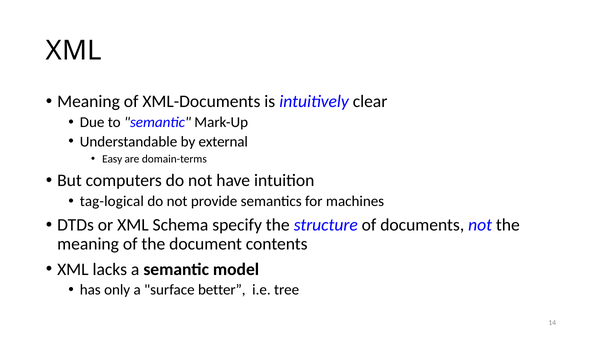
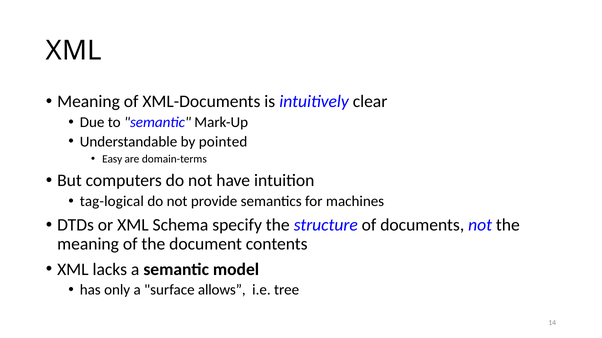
external: external -> pointed (223, 142)
better: better -> allows (222, 290)
